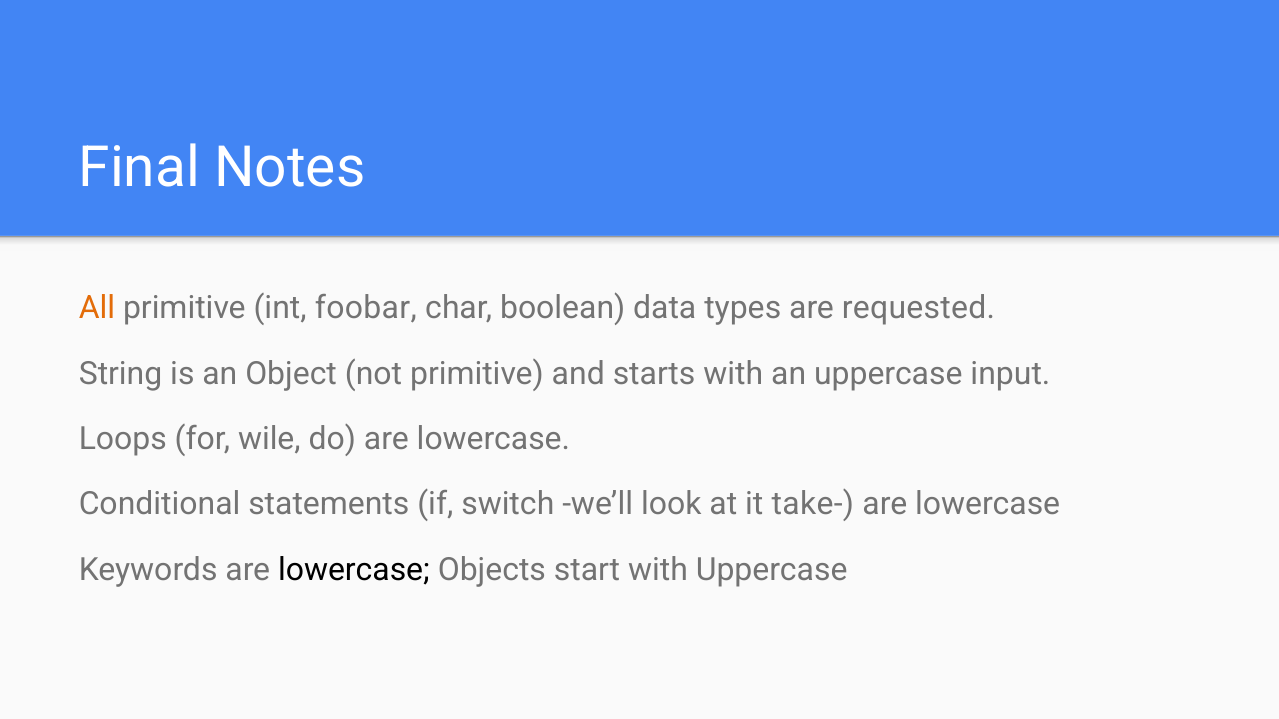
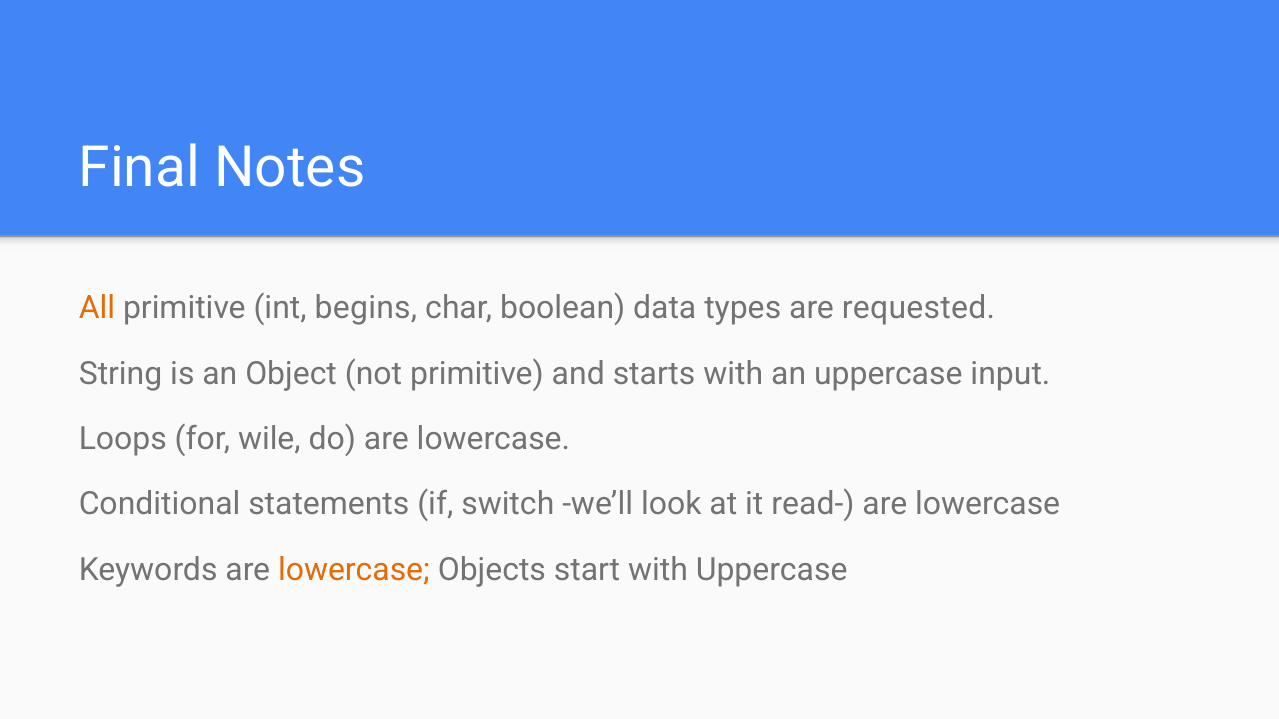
foobar: foobar -> begins (366, 308)
take-: take- -> read- (813, 505)
lowercase colour: black -> orange (354, 570)
